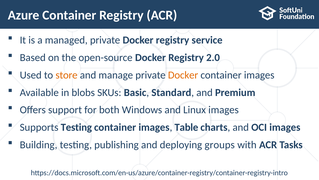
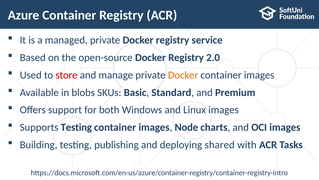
store colour: orange -> red (67, 75)
Table: Table -> Node (186, 127)
groups: groups -> shared (220, 144)
